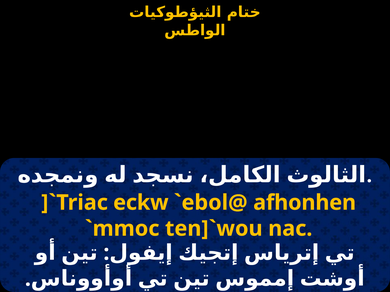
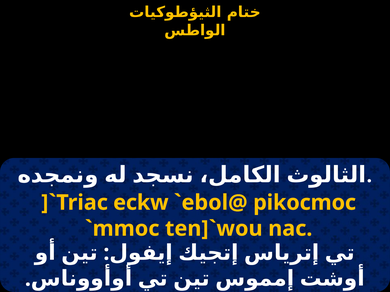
afhonhen: afhonhen -> pikocmoc (305, 203)
